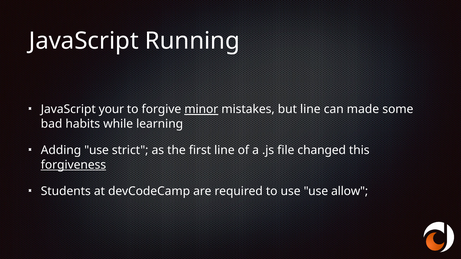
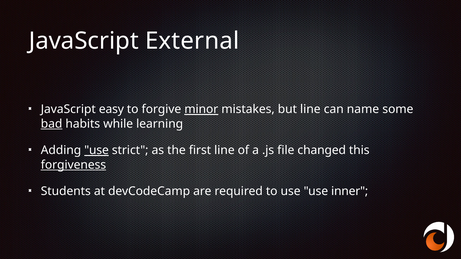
Running: Running -> External (192, 41)
your: your -> easy (111, 109)
made: made -> name (363, 109)
bad underline: none -> present (52, 124)
use underline: none -> present (97, 151)
allow: allow -> inner (350, 192)
